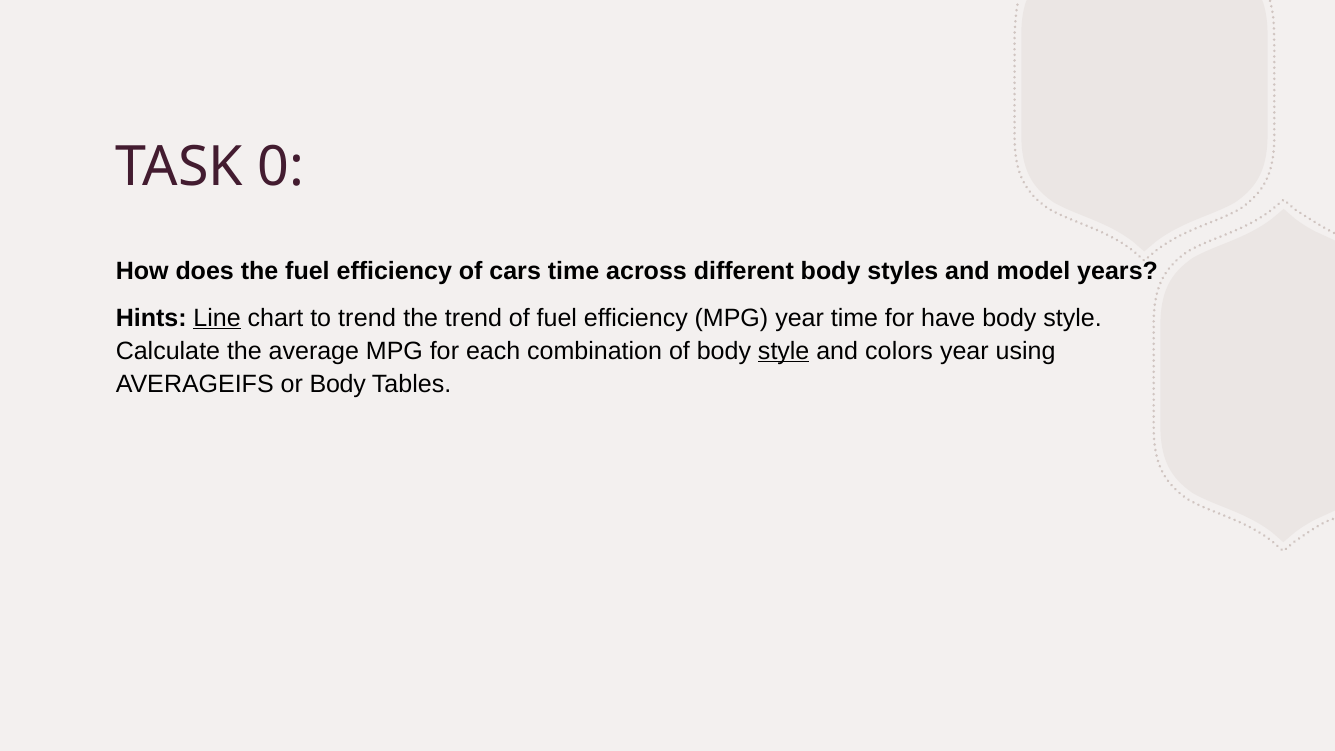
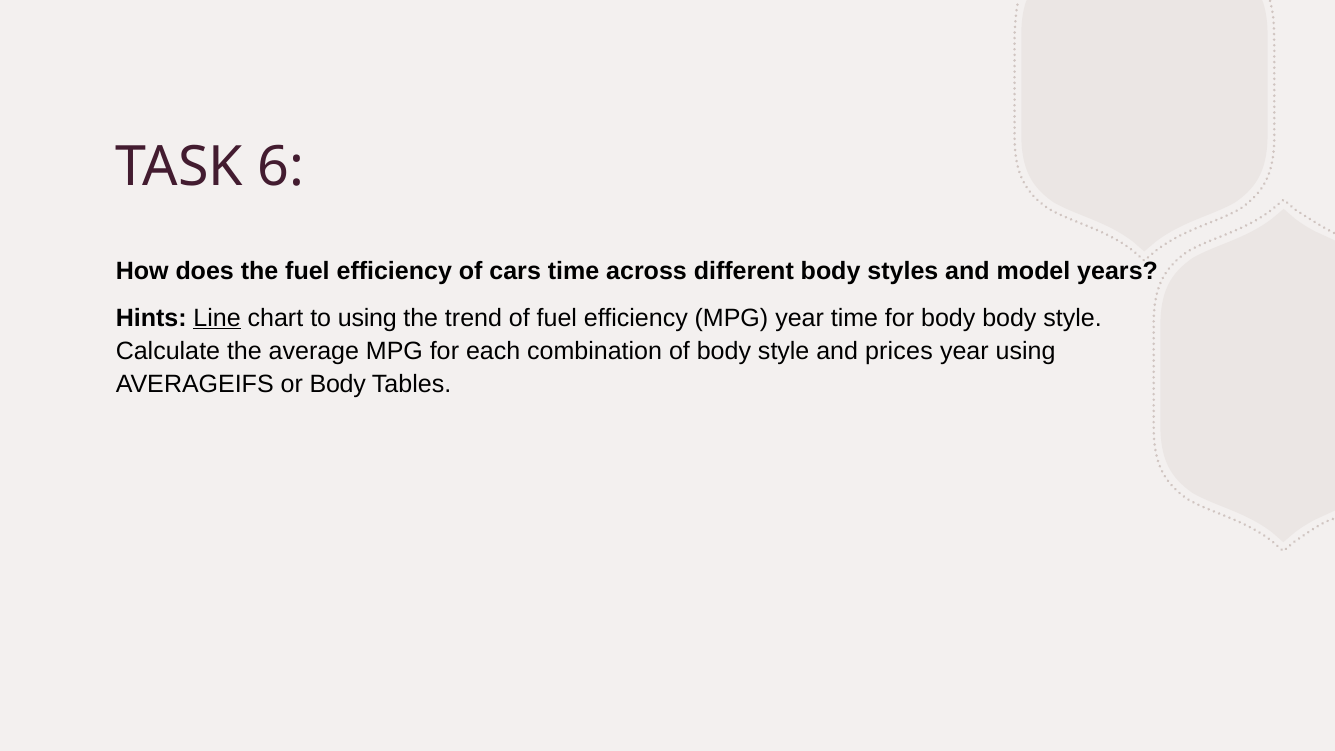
0: 0 -> 6 (281, 167)
to trend: trend -> using (367, 318)
for have: have -> body (948, 318)
style underline: present -> none (784, 351)
colors: colors -> prices (899, 351)
